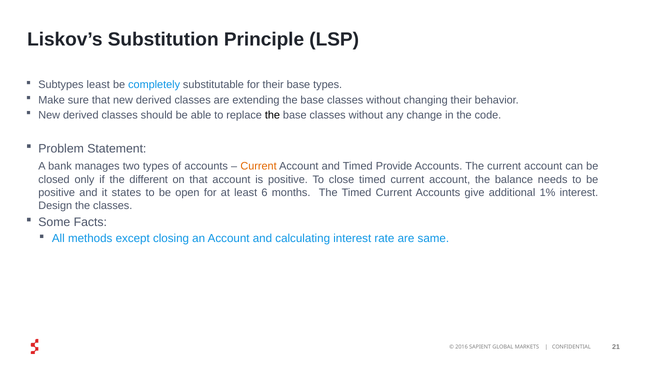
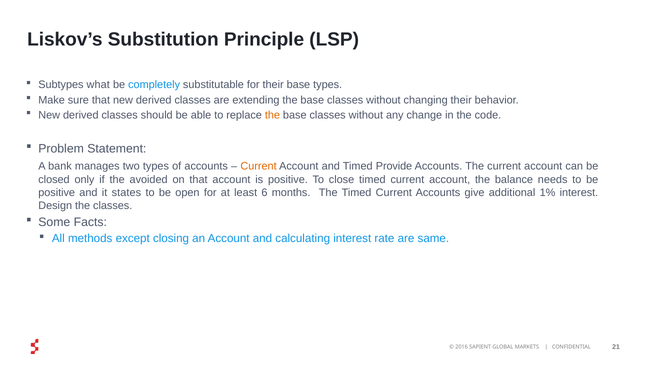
Subtypes least: least -> what (98, 85)
the colour: black -> orange (272, 115)
different: different -> avoided (149, 180)
